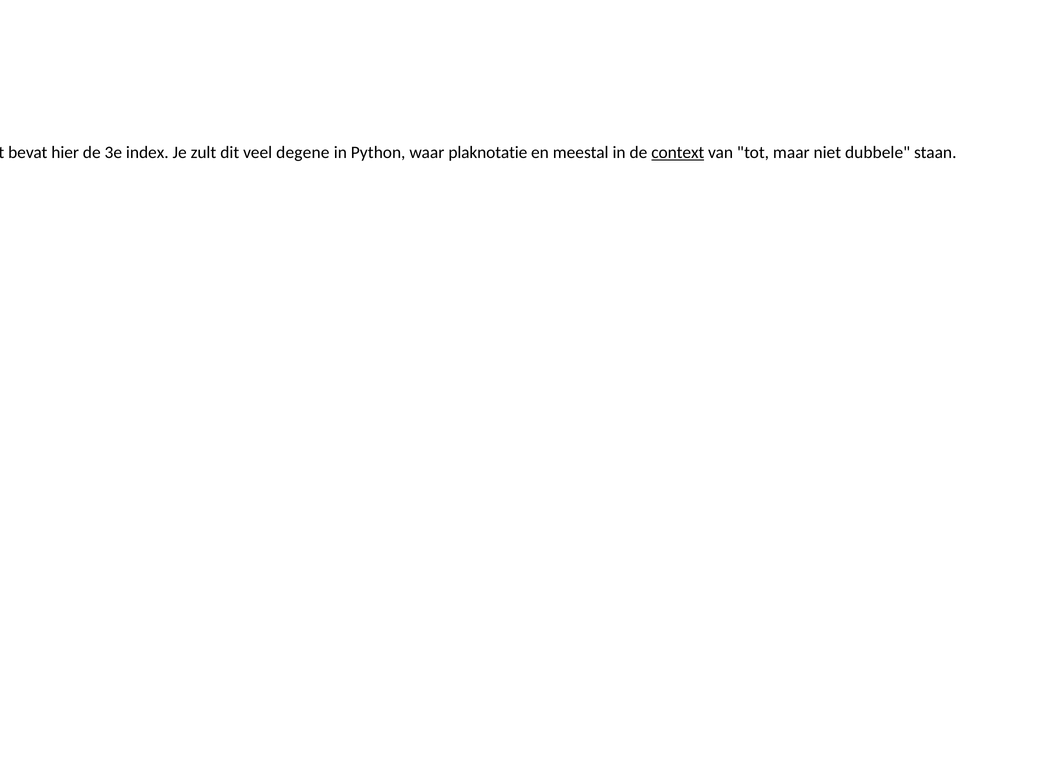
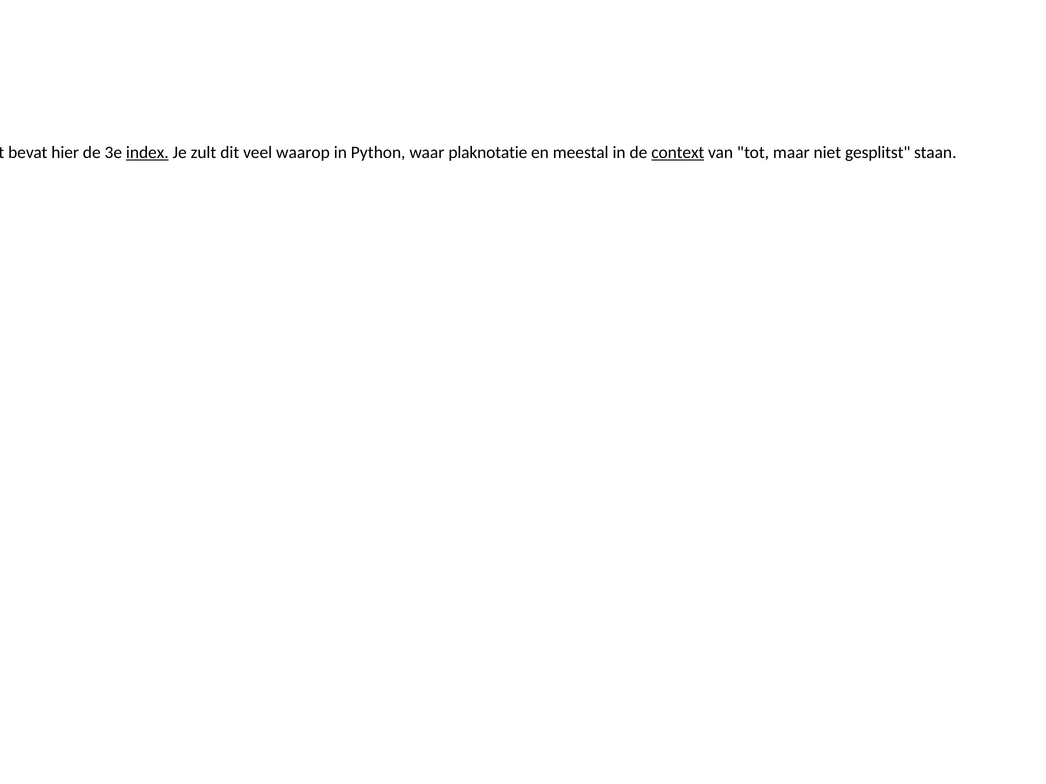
index underline: none -> present (147, 153)
degene: degene -> waarop (303, 153)
dubbele: dubbele -> gesplitst (878, 153)
